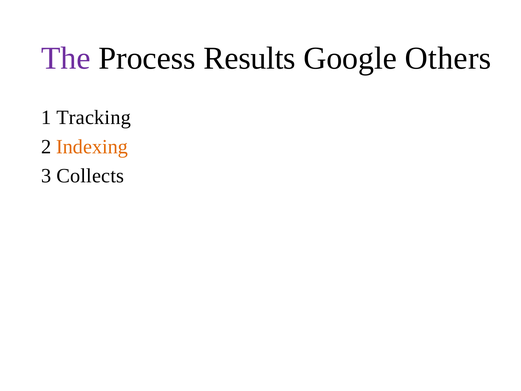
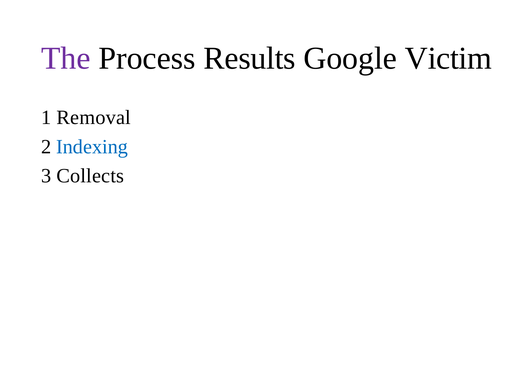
Others: Others -> Victim (448, 58)
Tracking: Tracking -> Removal (94, 117)
Indexing colour: orange -> blue (92, 147)
